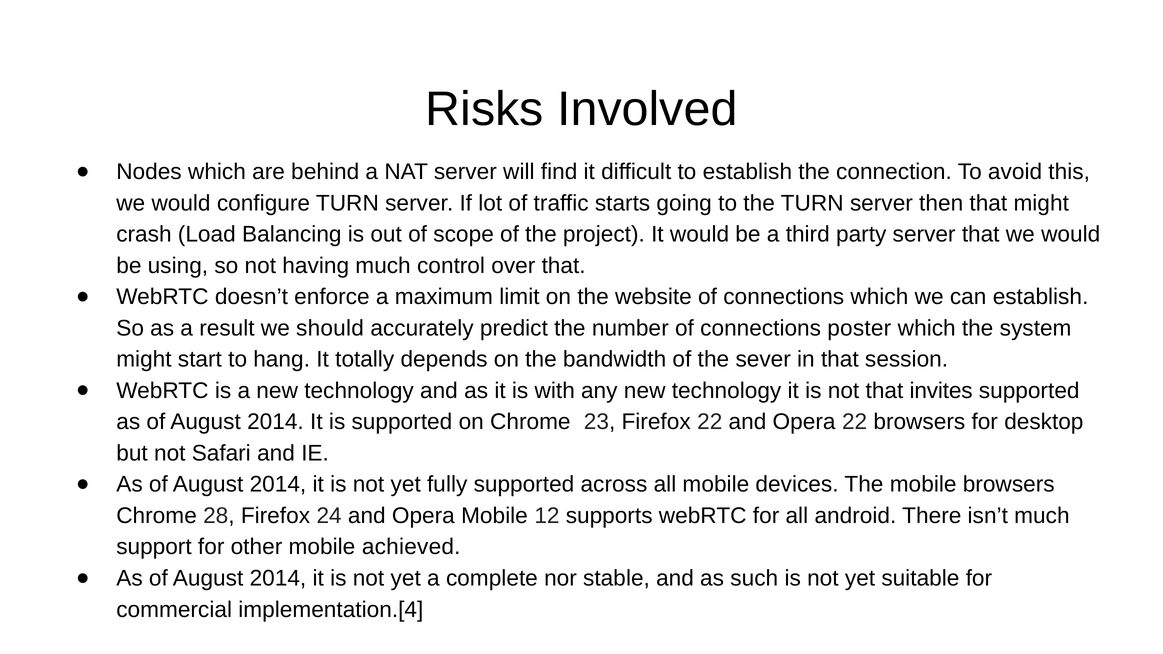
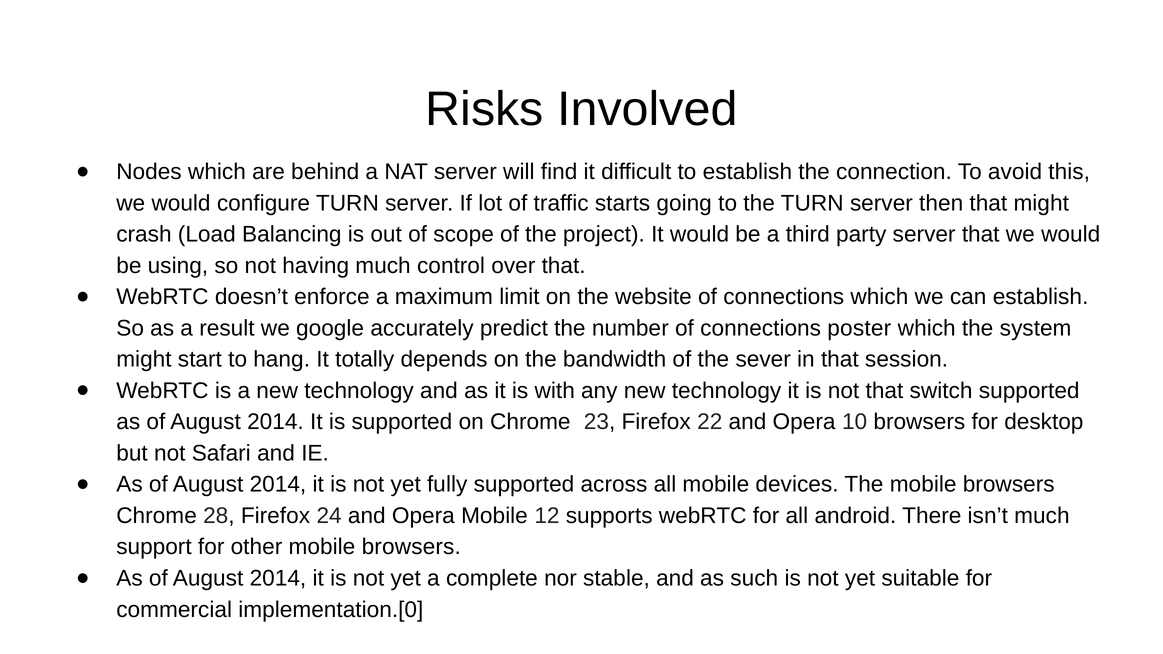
should: should -> google (330, 328)
invites: invites -> switch (941, 391)
Opera 22: 22 -> 10 (855, 422)
other mobile achieved: achieved -> browsers (411, 547)
implementation.[4: implementation.[4 -> implementation.[0 (331, 610)
